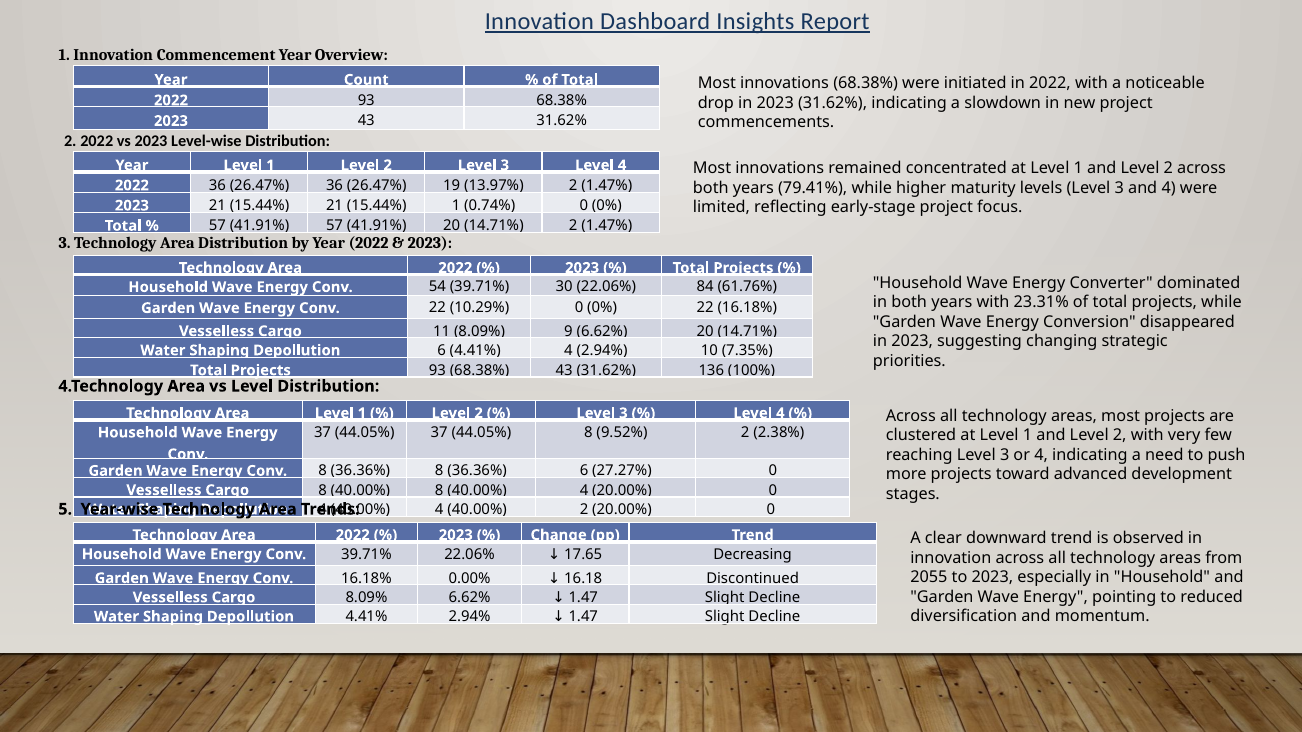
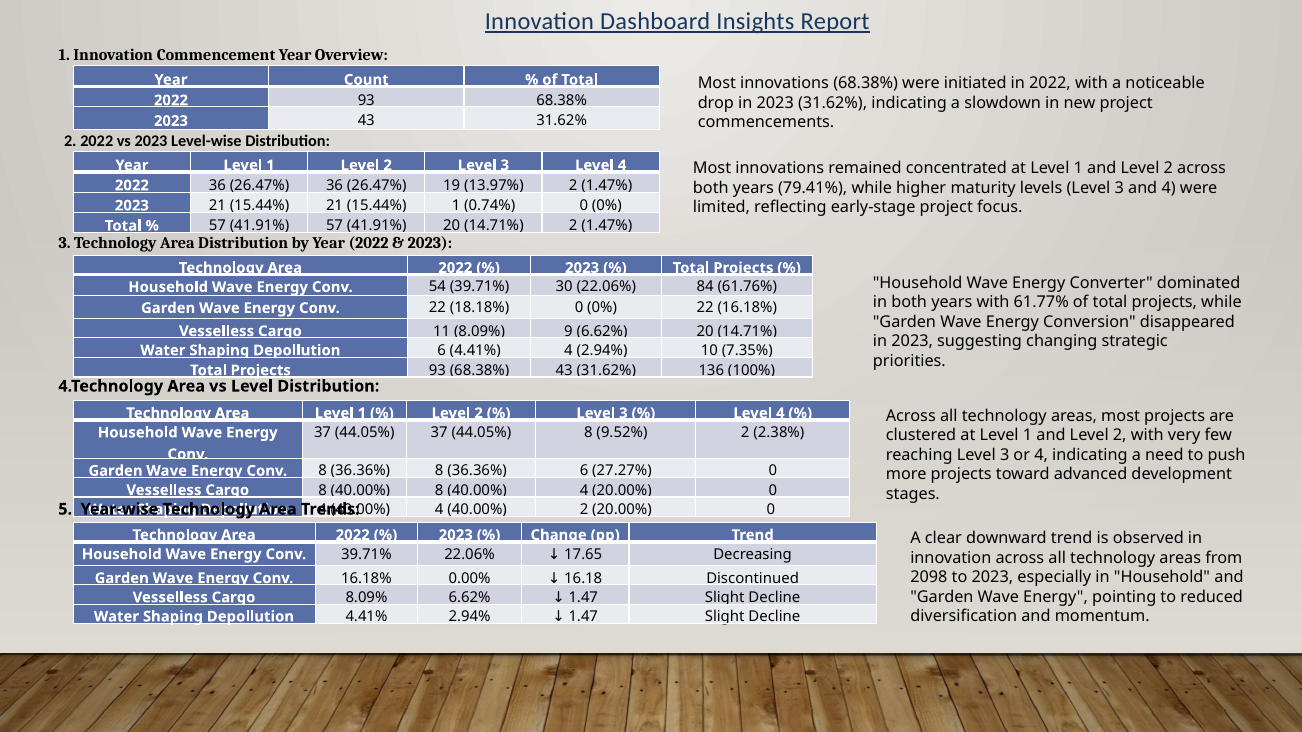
23.31%: 23.31% -> 61.77% (1041, 303)
10.29%: 10.29% -> 18.18% (480, 308)
2055: 2055 -> 2098 (929, 578)
